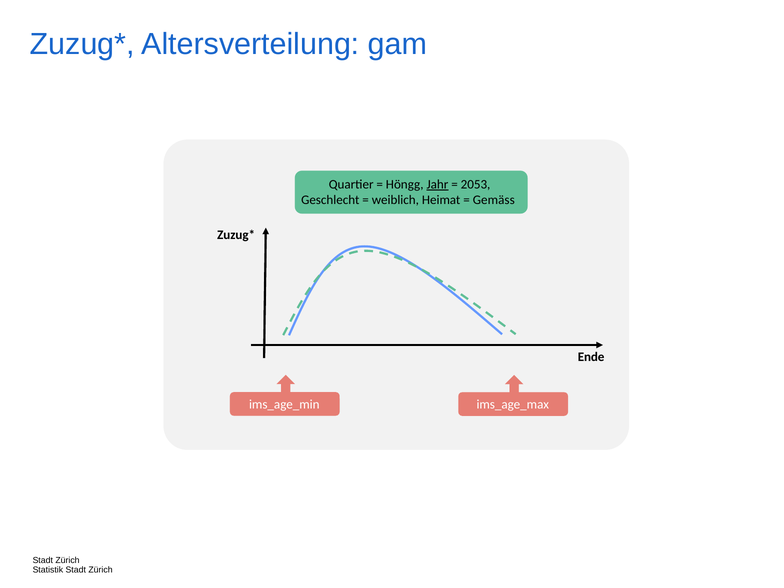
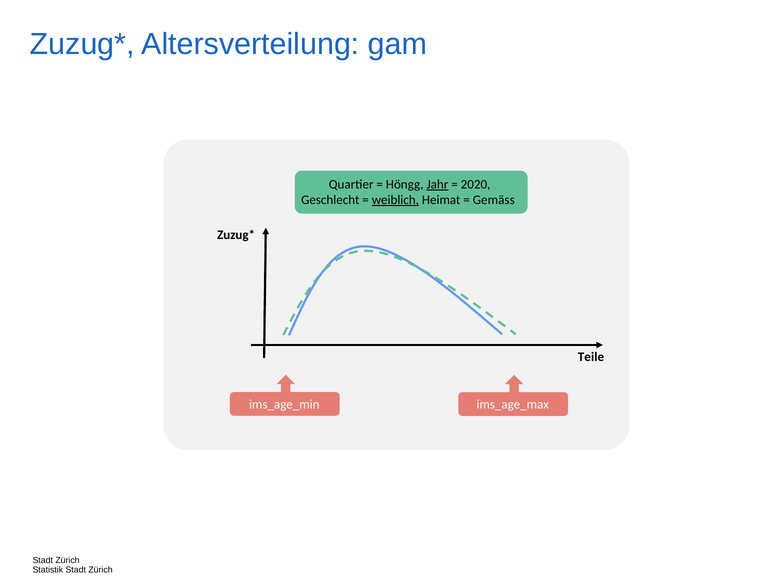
2053: 2053 -> 2020 (476, 184)
weiblich underline: none -> present (395, 200)
Ende: Ende -> Teile (591, 357)
